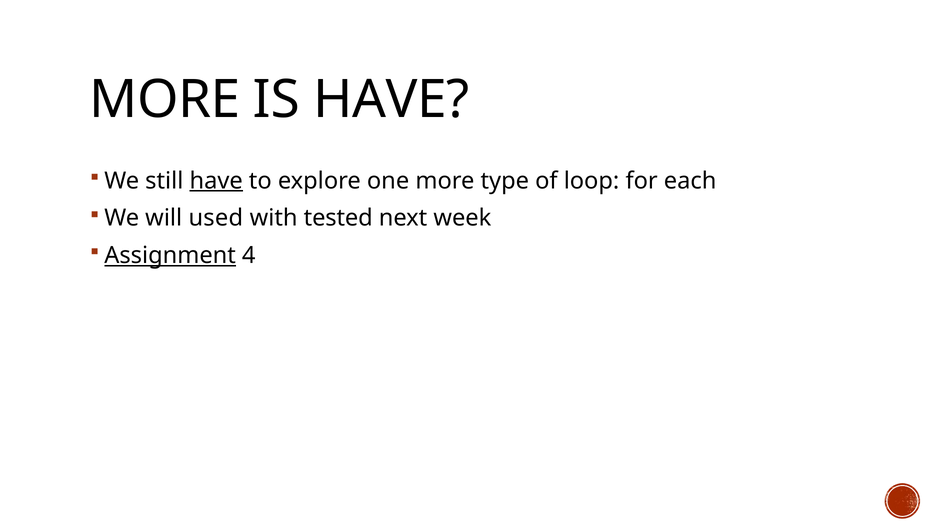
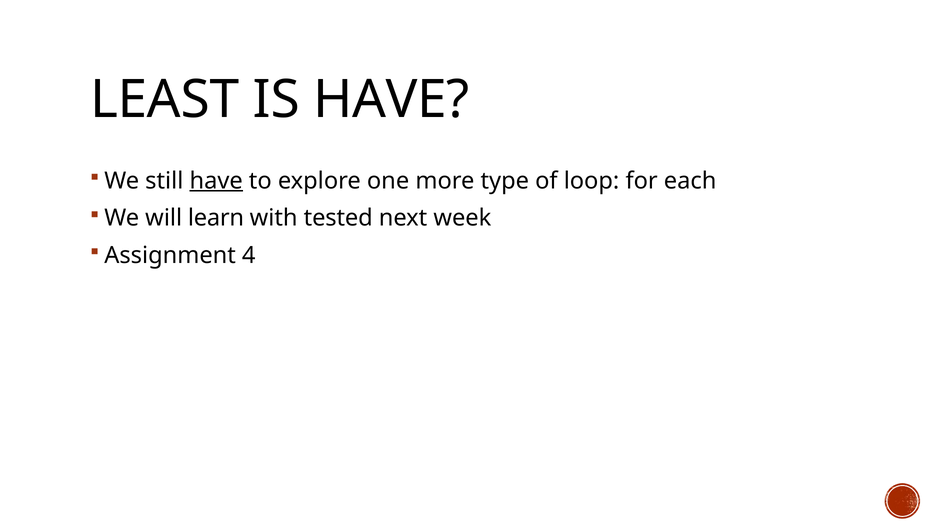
MORE: MORE -> LEAST (165, 100)
used: used -> learn (216, 218)
Assignment underline: present -> none (170, 255)
